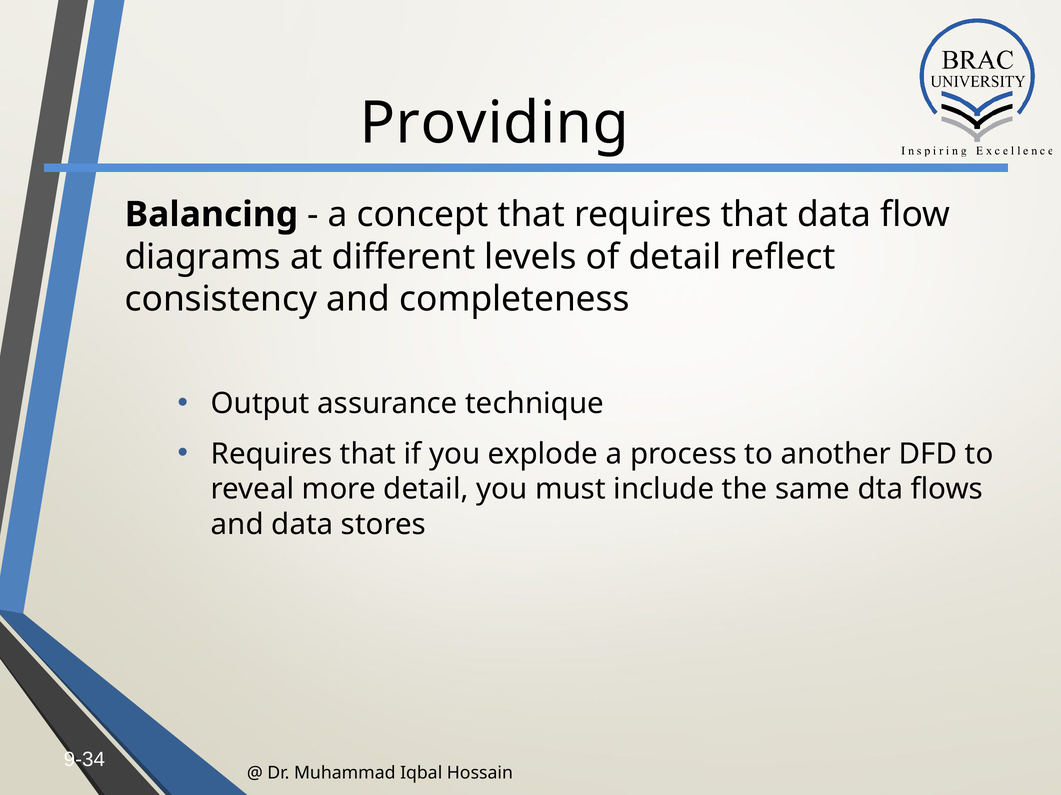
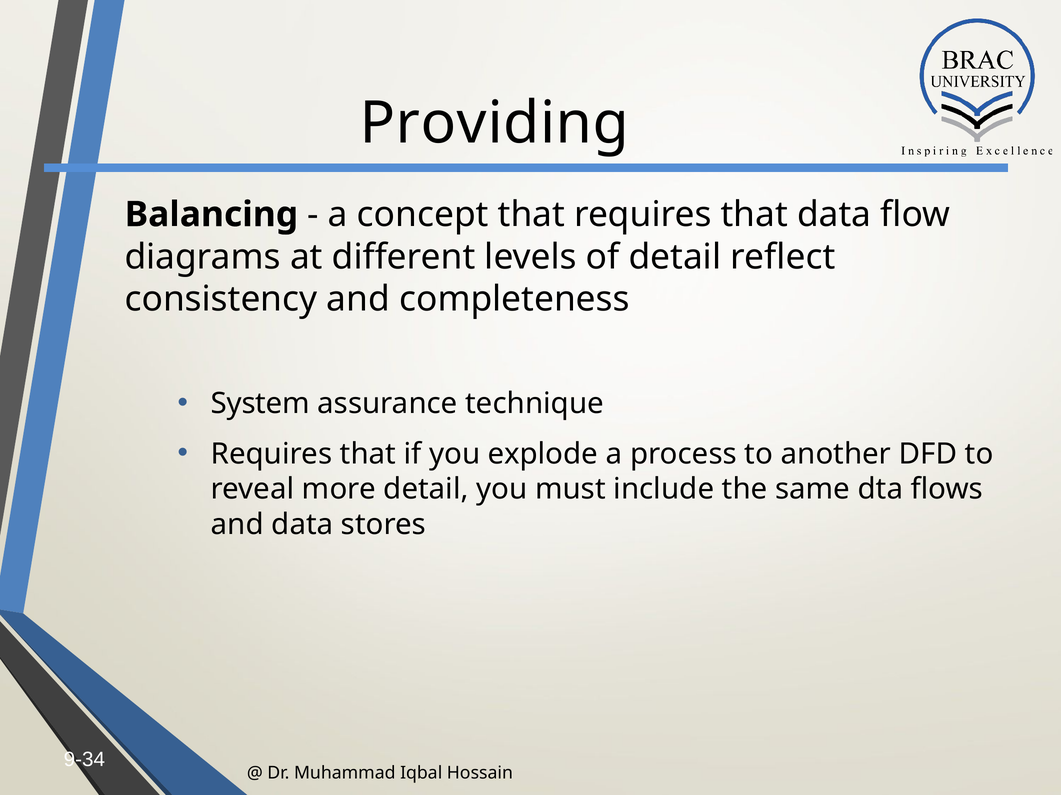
Output: Output -> System (260, 404)
